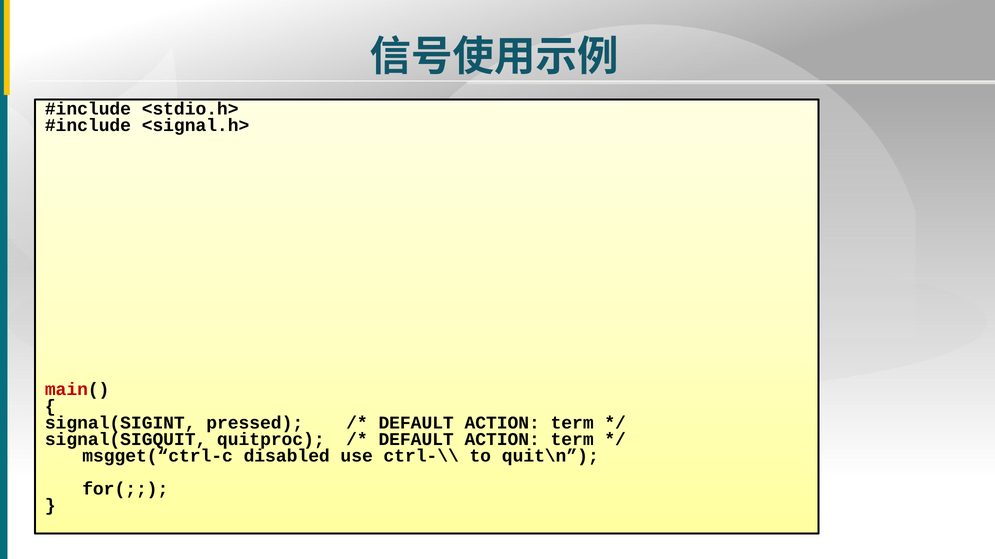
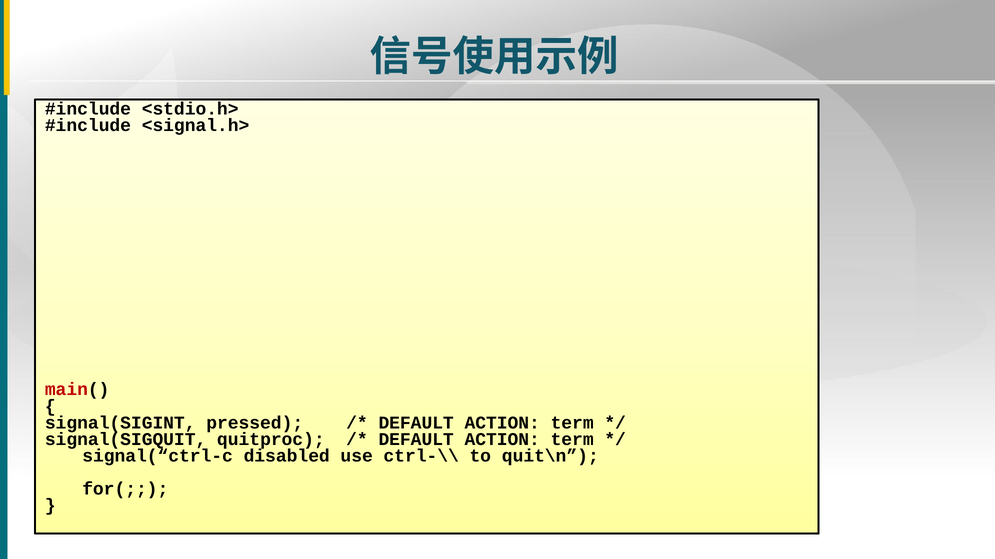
msgget(“ctrl-c: msgget(“ctrl-c -> signal(“ctrl-c (158, 456)
